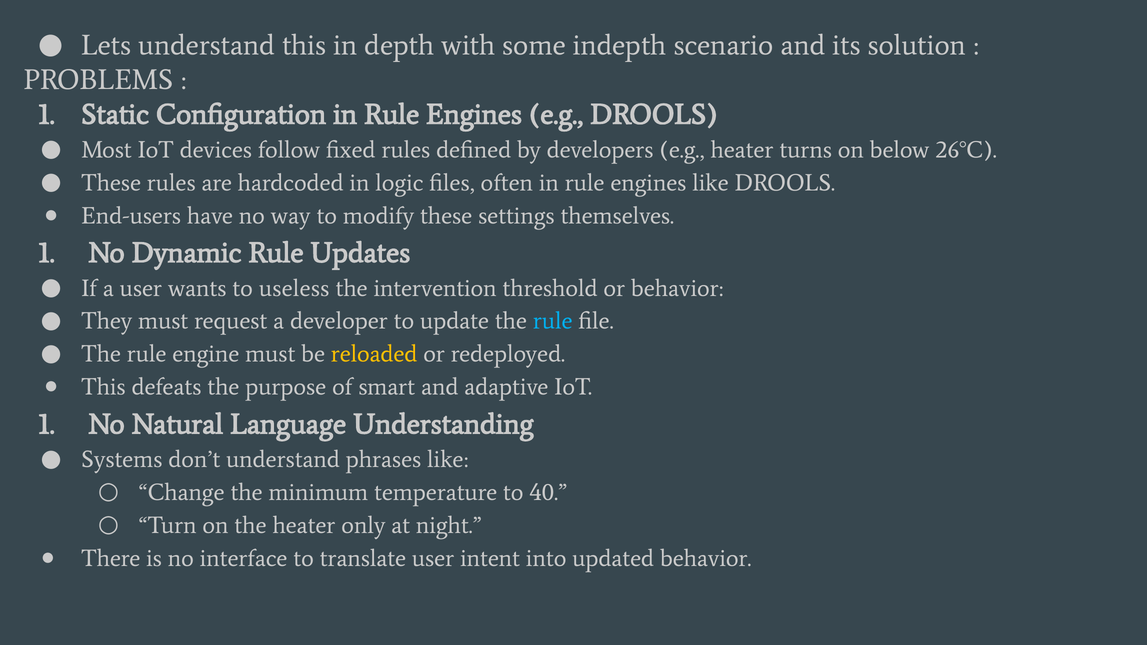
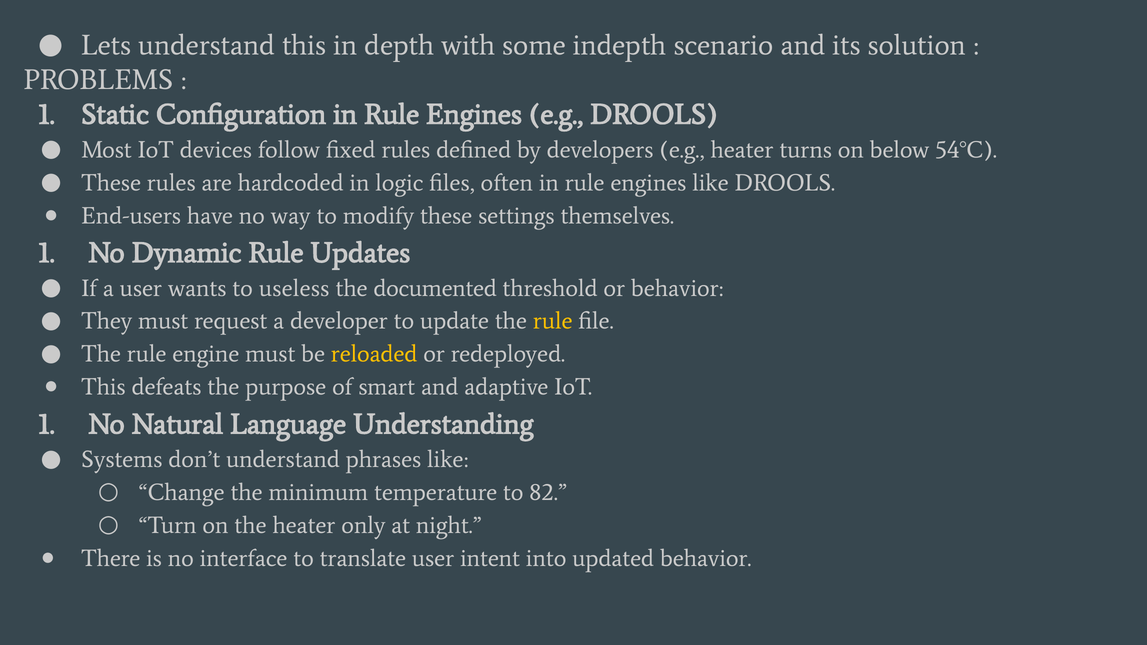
26°C: 26°C -> 54°C (966, 150)
intervention: intervention -> documented (435, 288)
rule colour: light blue -> yellow (553, 321)
40: 40 -> 82 (548, 493)
